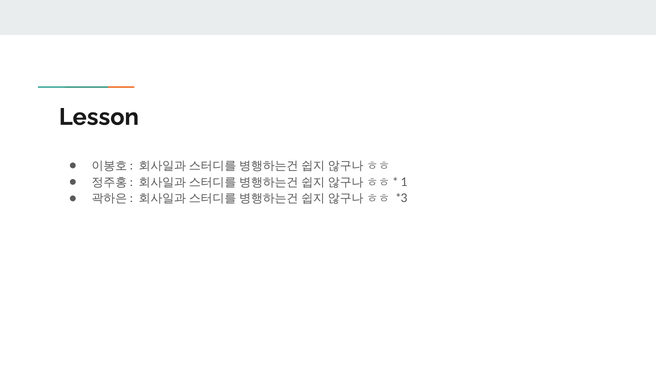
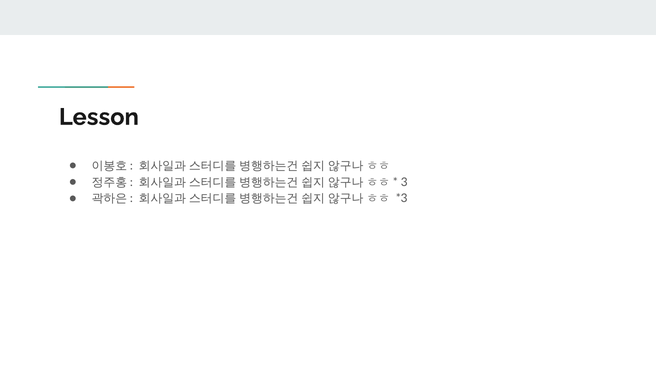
1: 1 -> 3 (404, 182)
